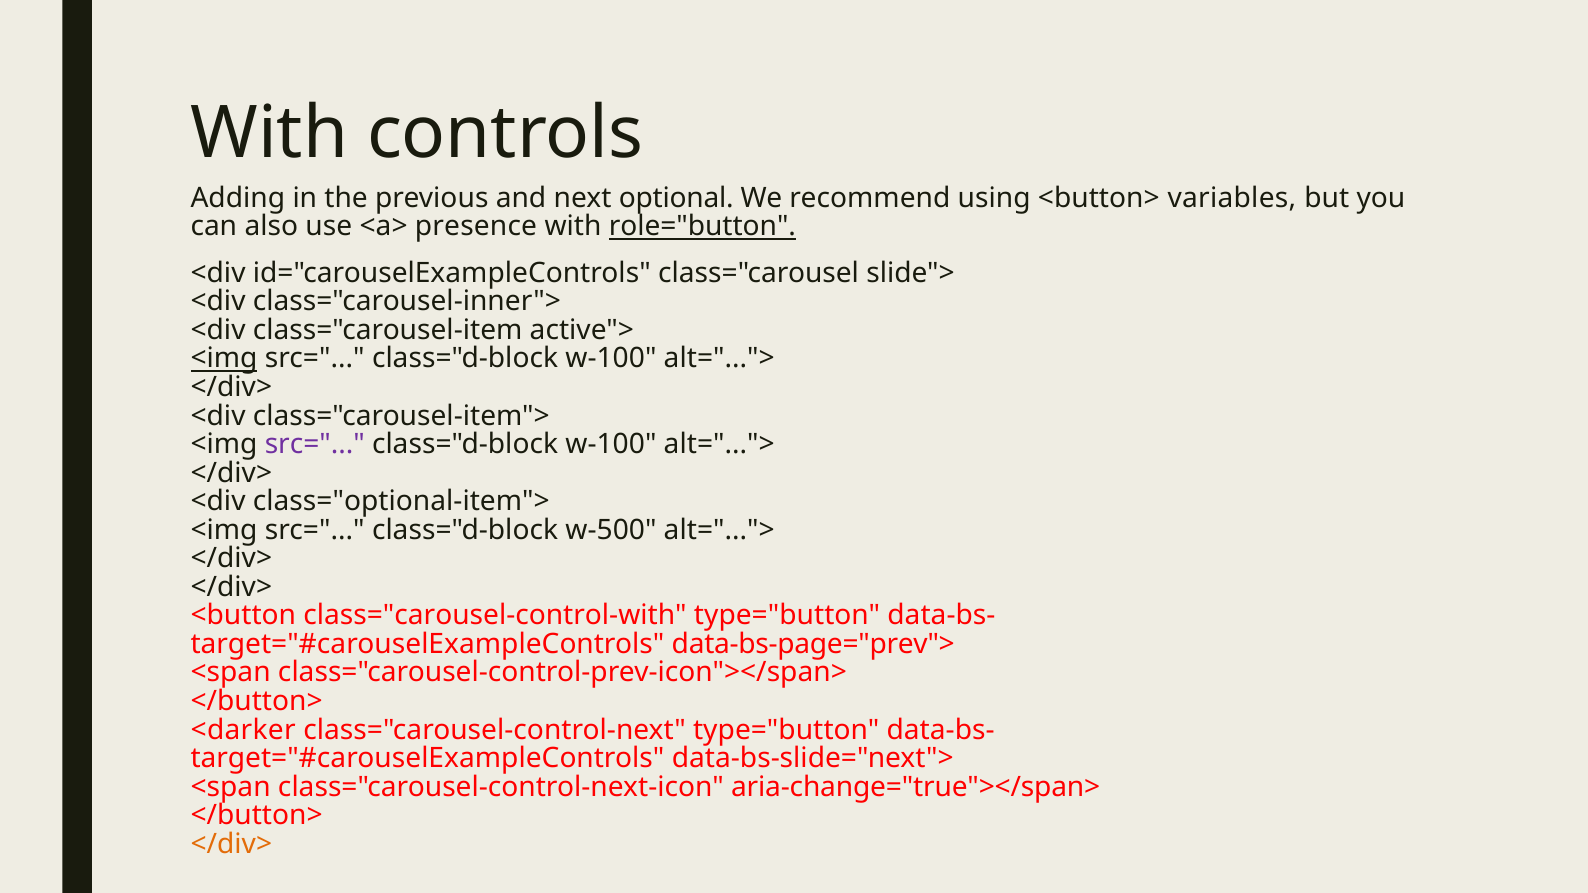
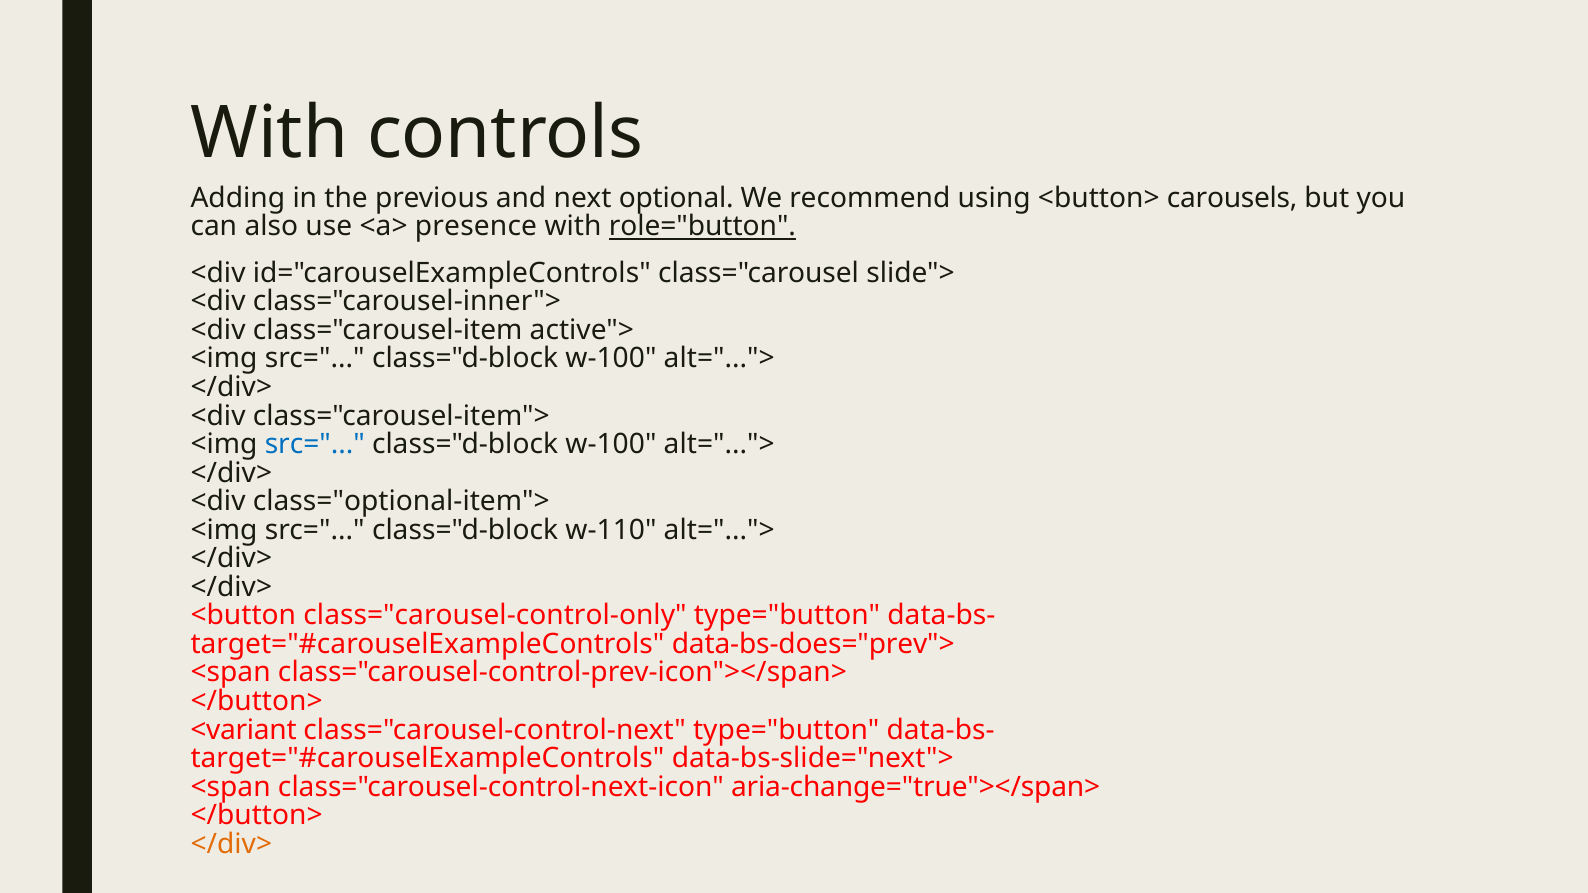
variables: variables -> carousels (1232, 198)
<img underline: present -> none (224, 359)
src= colour: purple -> blue (315, 444)
w-500: w-500 -> w-110 (611, 530)
class="carousel-control-with: class="carousel-control-with -> class="carousel-control-only (495, 616)
data-bs-page="prev">: data-bs-page="prev"> -> data-bs-does="prev"> (813, 644)
<darker: <darker -> <variant (243, 730)
